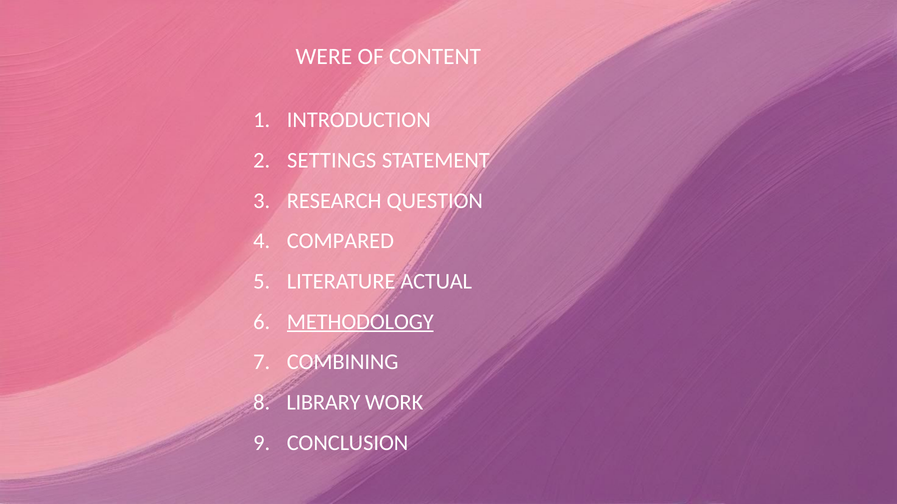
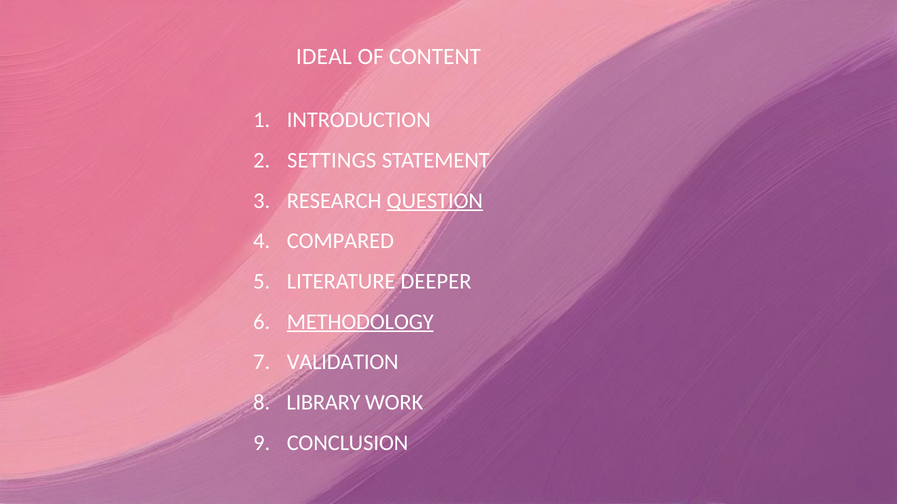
WERE: WERE -> IDEAL (324, 56)
QUESTION underline: none -> present (435, 201)
ACTUAL: ACTUAL -> DEEPER (436, 282)
COMBINING: COMBINING -> VALIDATION (343, 362)
